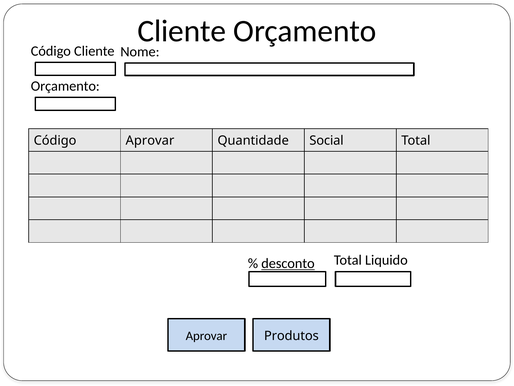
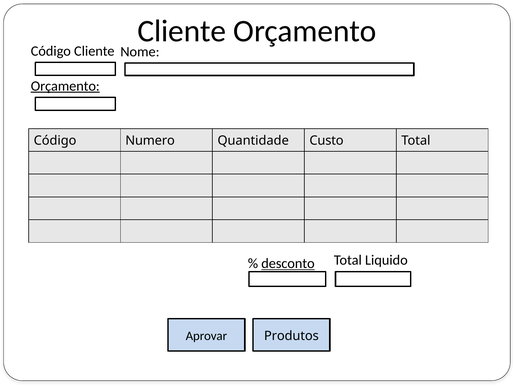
Orçamento underline: none -> present (65, 86)
Código Aprovar: Aprovar -> Numero (150, 140)
Social: Social -> Custo (327, 140)
